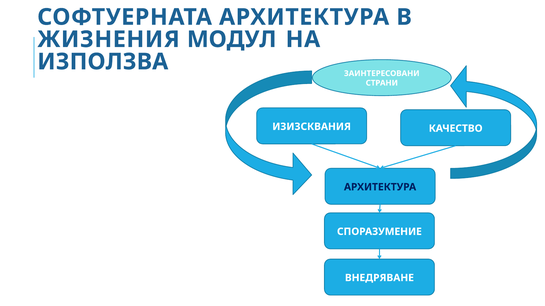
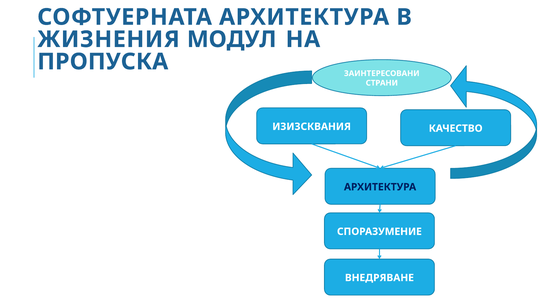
ИЗПОЛЗВА: ИЗПОЛЗВА -> ПРОПУСКА (103, 62)
